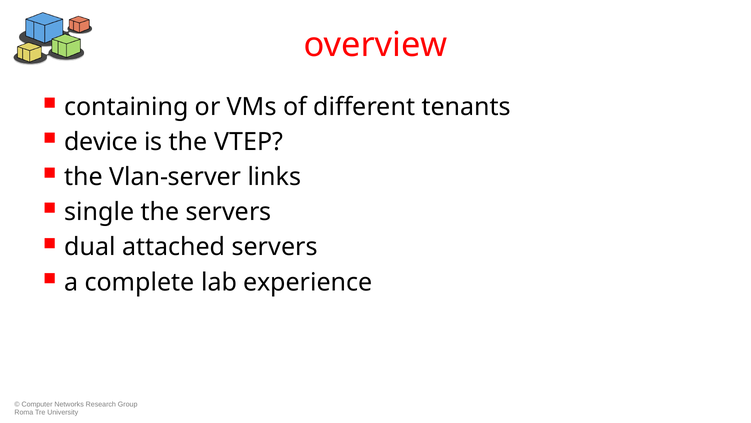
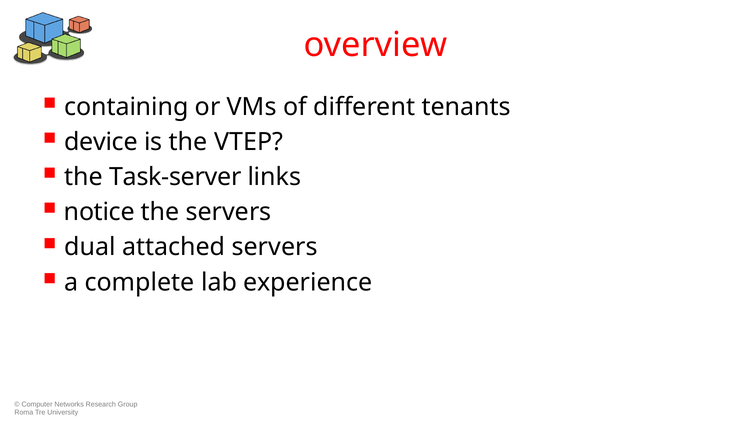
Vlan-server: Vlan-server -> Task-server (175, 177)
single: single -> notice (99, 212)
